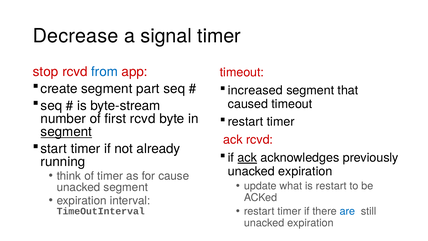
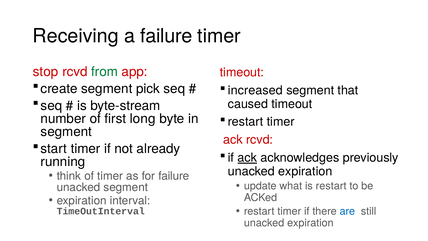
Decrease: Decrease -> Receiving (76, 36)
a signal: signal -> failure (166, 36)
from colour: blue -> green (105, 72)
part: part -> pick (148, 89)
first rcvd: rcvd -> long (143, 119)
segment underline: present -> none (66, 132)
for cause: cause -> failure (174, 176)
